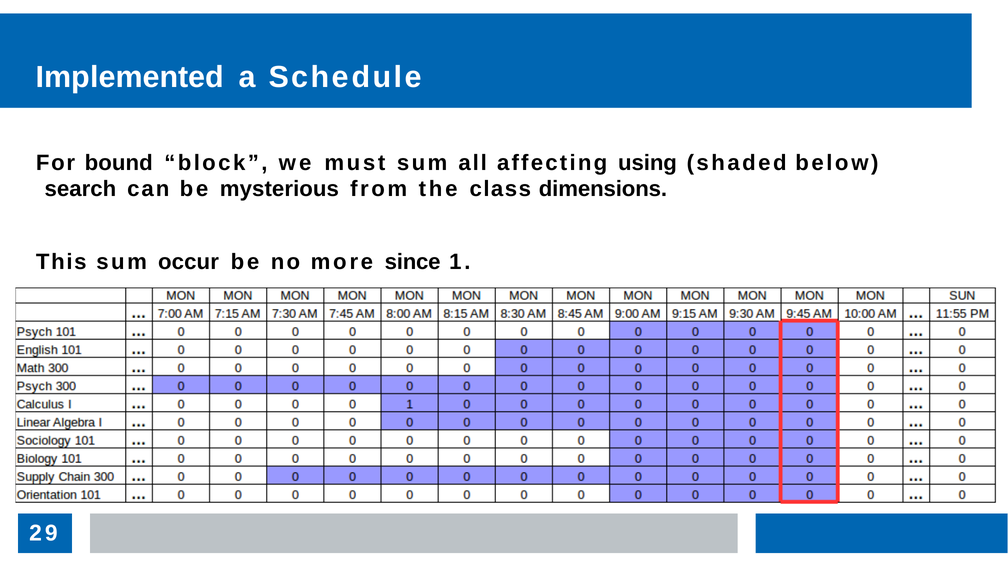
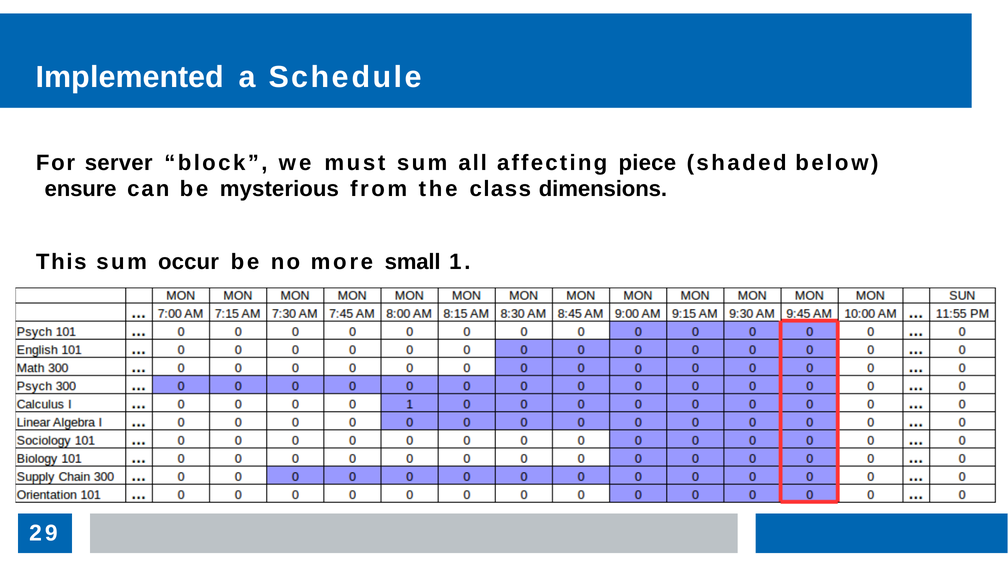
bound: bound -> server (119, 163)
using: using -> piece (647, 163)
search: search -> ensure (81, 189)
since: since -> small (413, 262)
